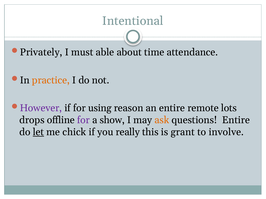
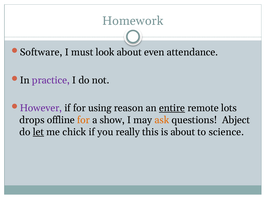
Intentional: Intentional -> Homework (133, 21)
Privately: Privately -> Software (41, 52)
able: able -> look (105, 52)
time: time -> even (154, 52)
practice colour: orange -> purple (51, 80)
entire underline: none -> present (172, 108)
for colour: purple -> orange (83, 120)
questions Entire: Entire -> Abject (236, 120)
is grant: grant -> about (183, 132)
involve: involve -> science (226, 132)
